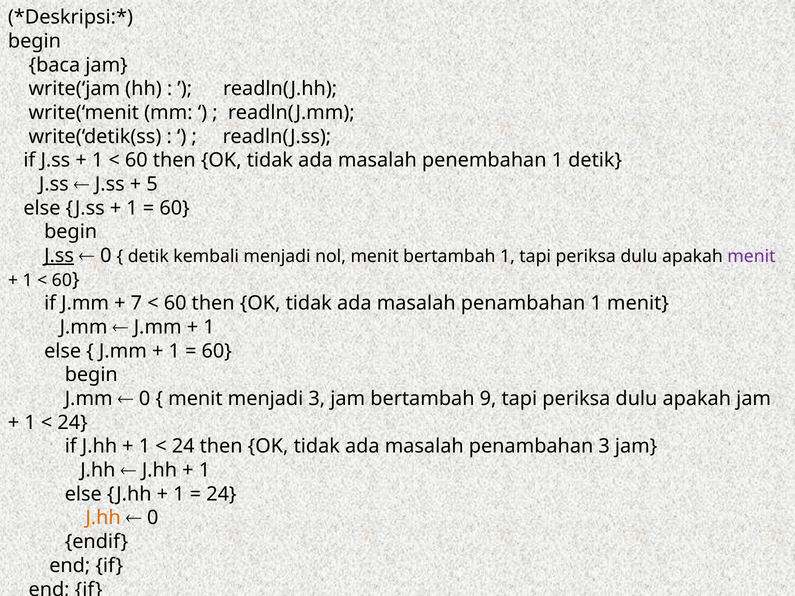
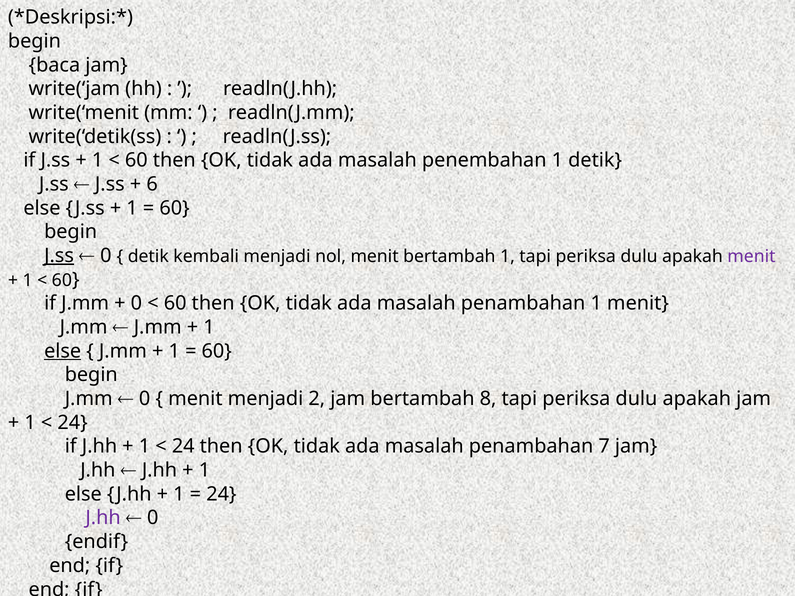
5: 5 -> 6 (152, 184)
7: 7 -> 0 (136, 303)
else underline: none -> present (63, 351)
menjadi 3: 3 -> 2 (317, 399)
9: 9 -> 8 (488, 399)
penambahan 3: 3 -> 7 (604, 447)
J.hh colour: orange -> purple (103, 518)
